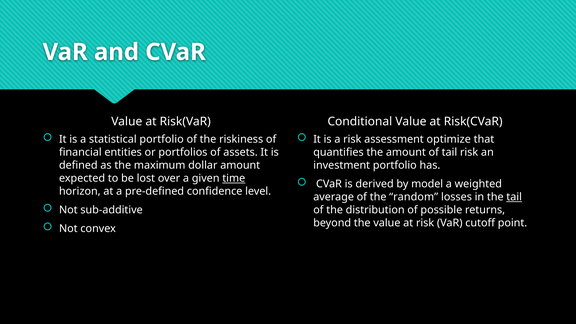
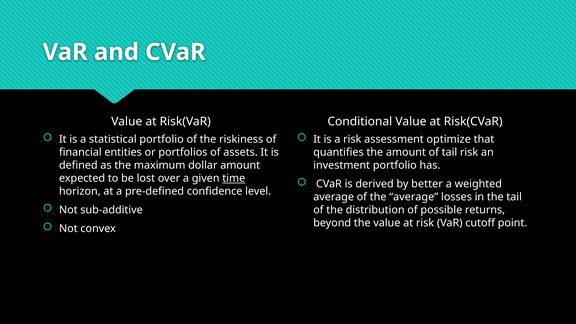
model: model -> better (427, 184)
the random: random -> average (414, 197)
tail underline: present -> none (514, 197)
